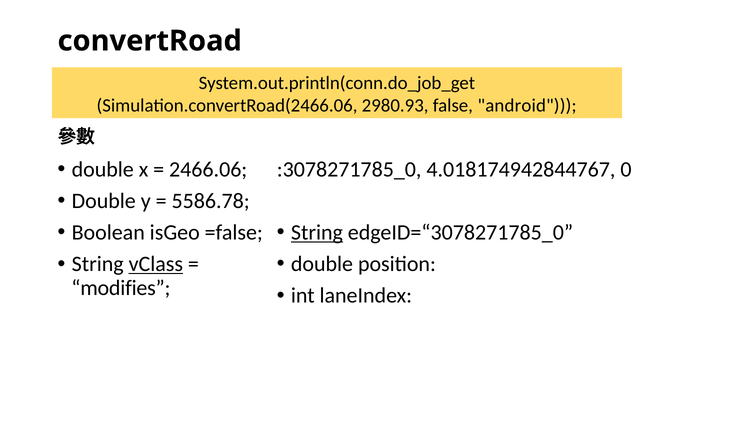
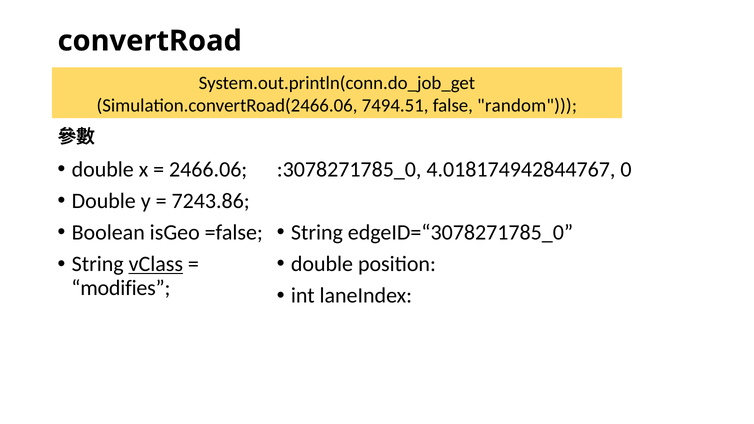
2980.93: 2980.93 -> 7494.51 (395, 105)
android: android -> random (527, 105)
5586.78: 5586.78 -> 7243.86 (211, 201)
String underline: present -> none (317, 233)
